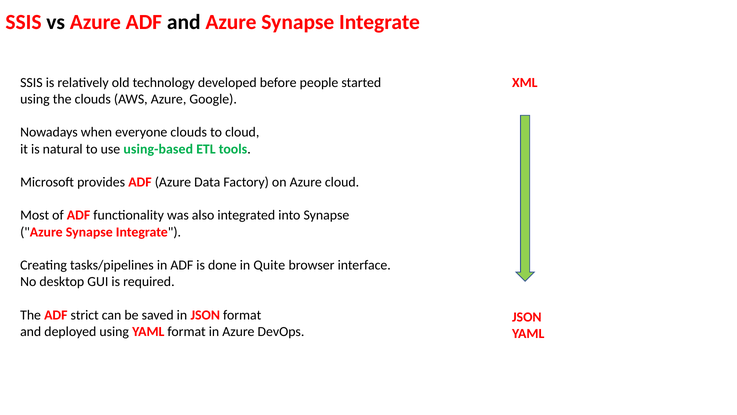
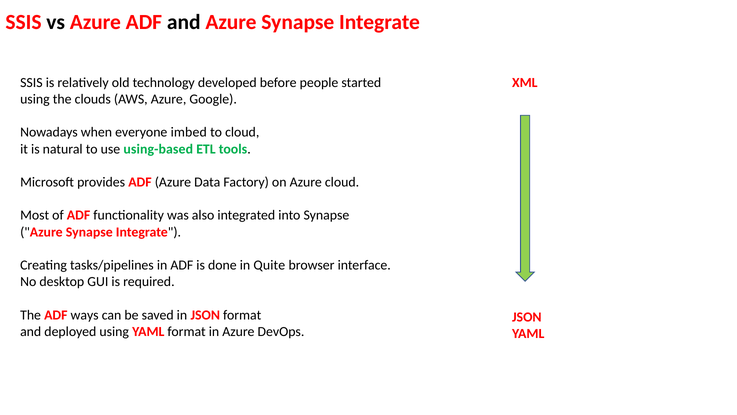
everyone clouds: clouds -> imbed (189, 132)
strict: strict -> ways (85, 315)
